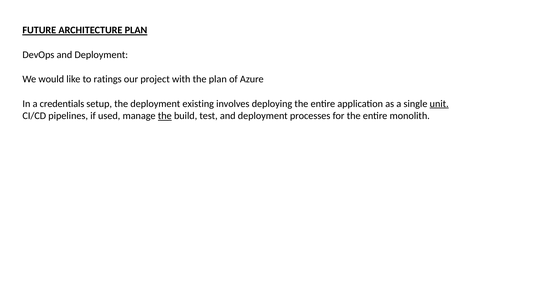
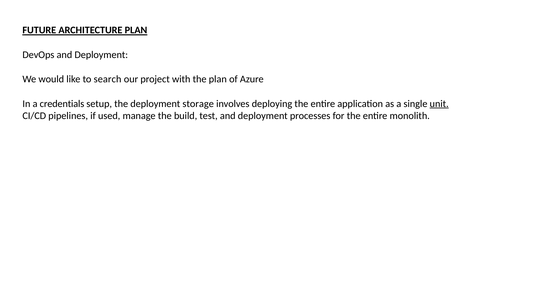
ratings: ratings -> search (108, 79)
existing: existing -> storage (198, 104)
the underline: present -> none (165, 116)
